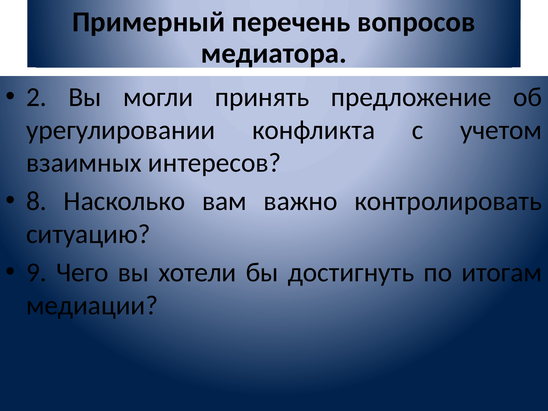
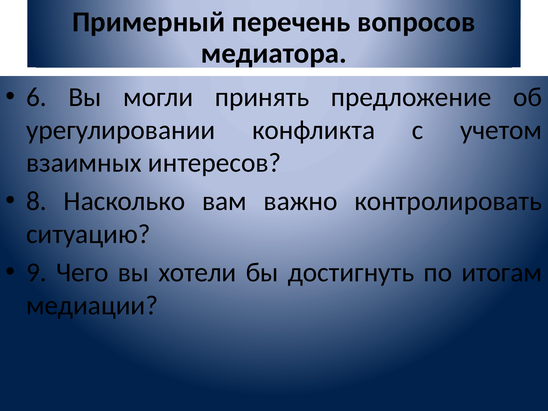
2: 2 -> 6 (36, 97)
